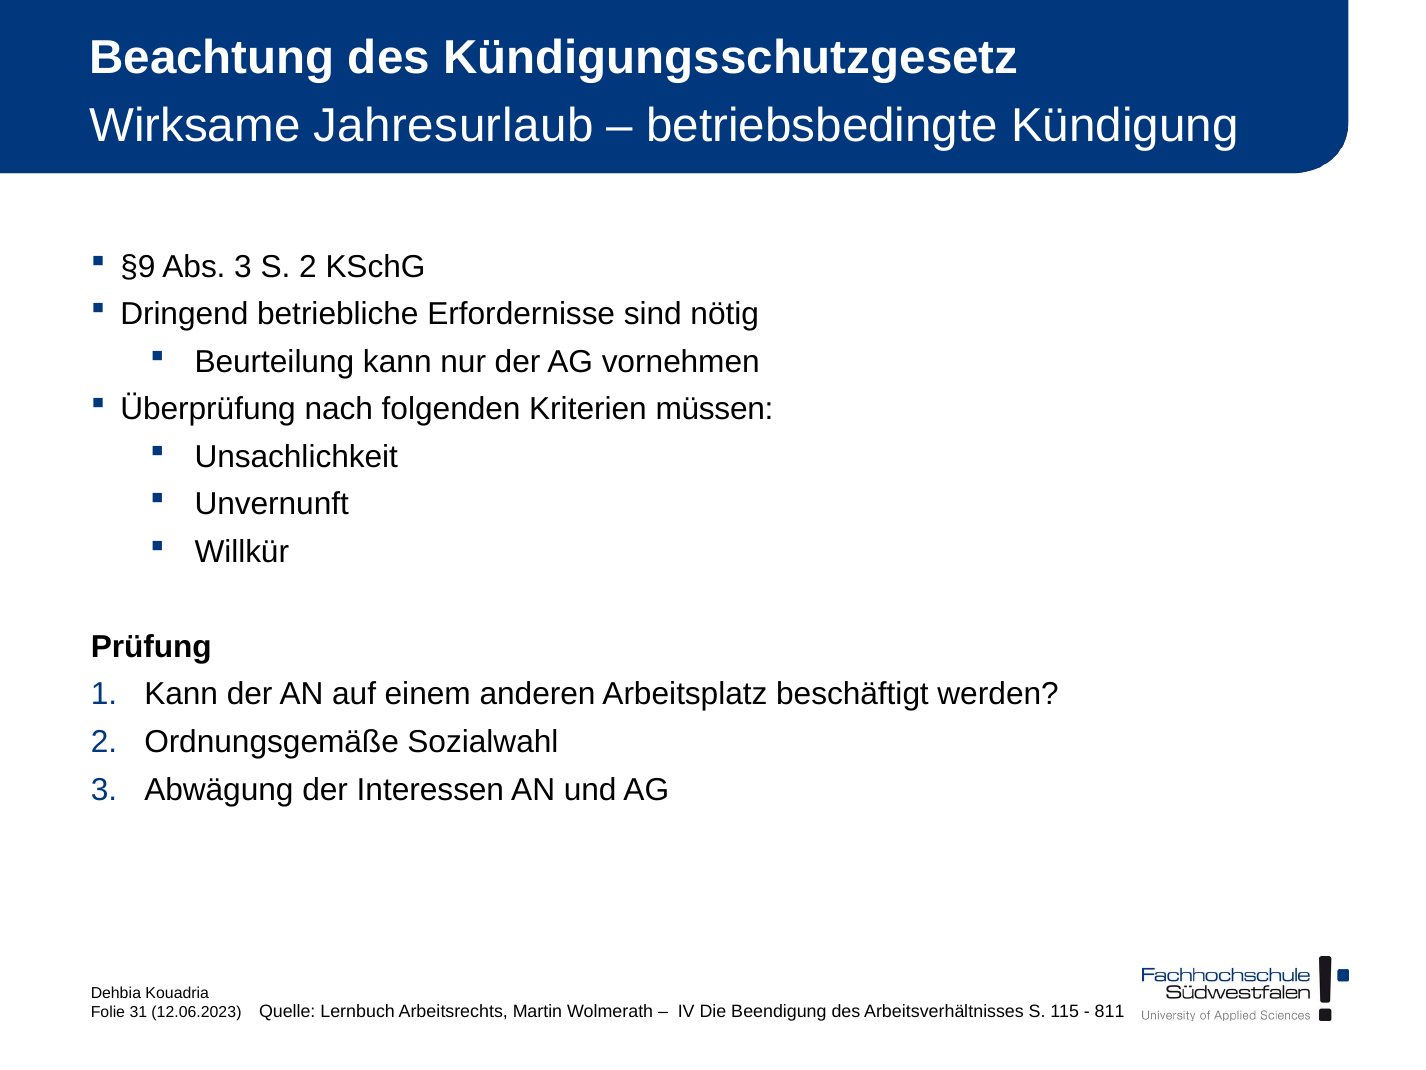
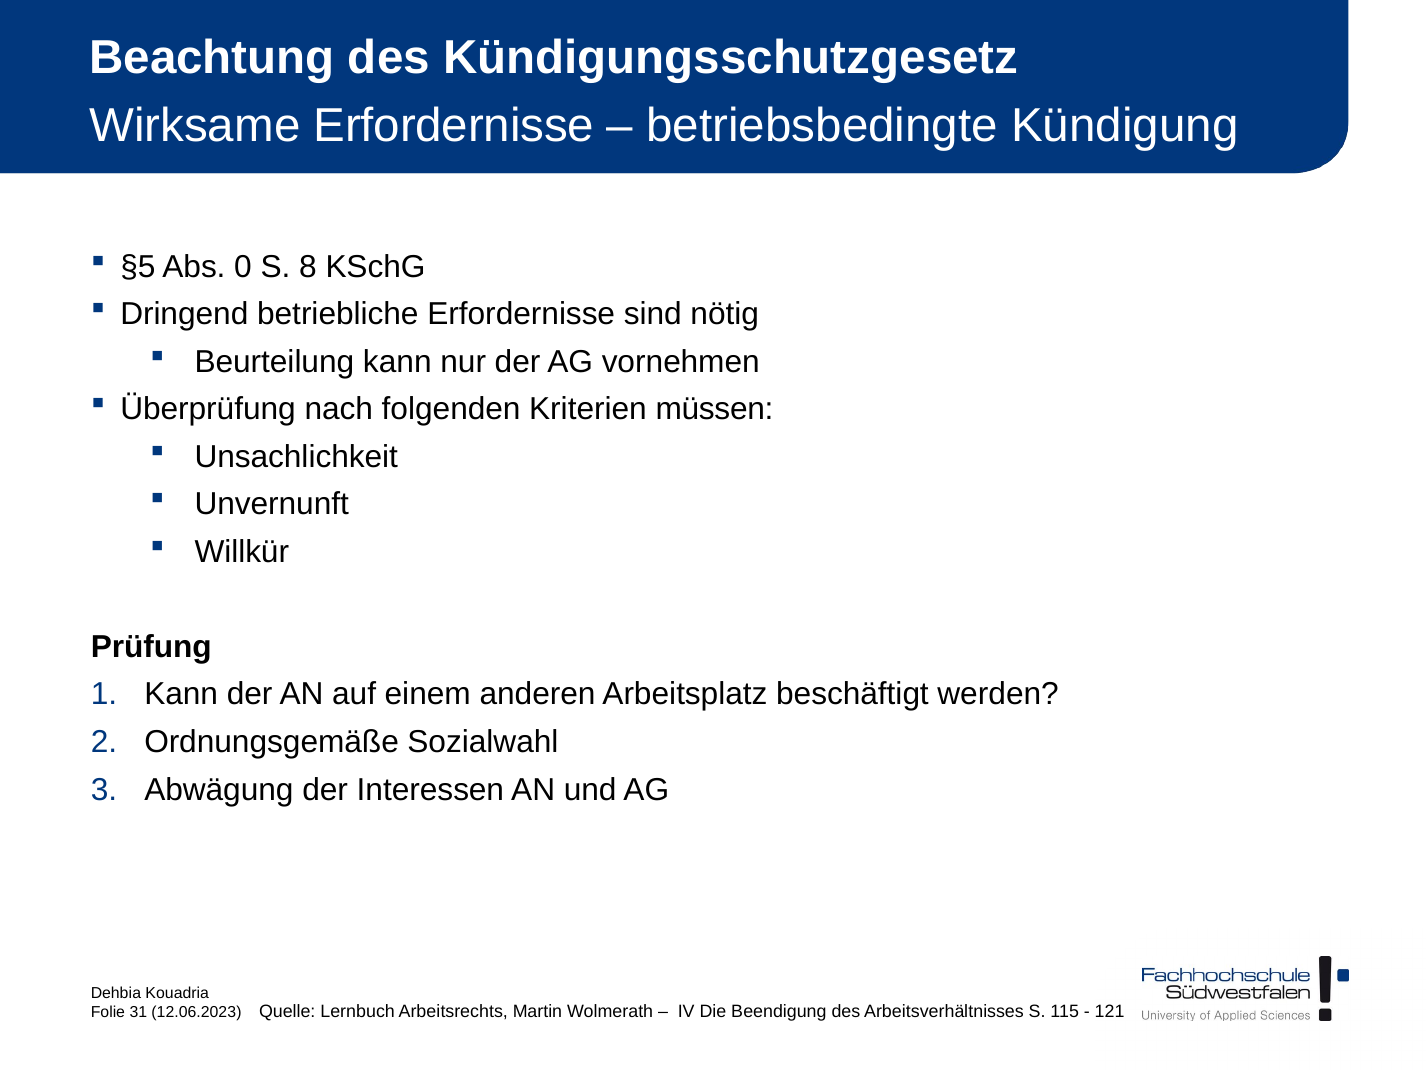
Wirksame Jahresurlaub: Jahresurlaub -> Erfordernisse (454, 126)
§9: §9 -> §5 (138, 267)
Abs 3: 3 -> 0 (243, 267)
S 2: 2 -> 8 (308, 267)
811: 811 -> 121 (1110, 1011)
